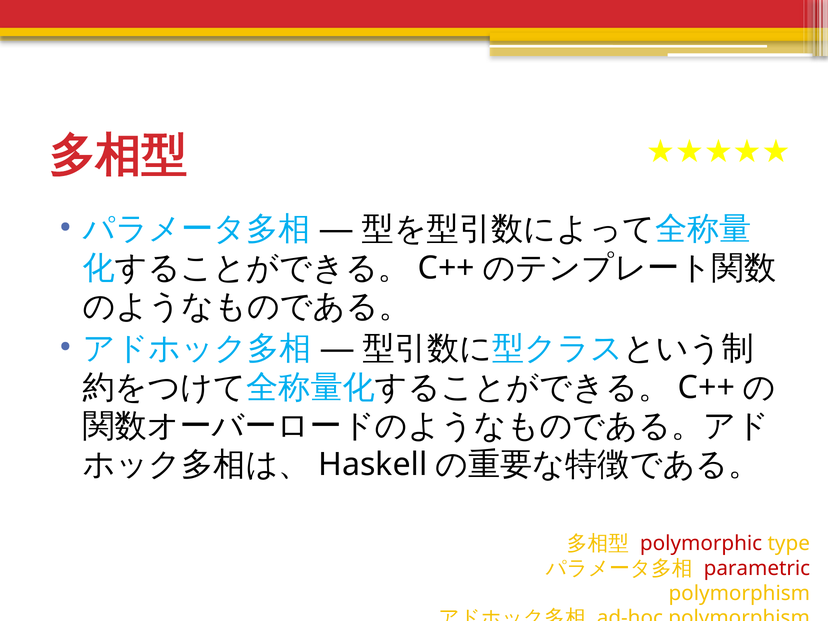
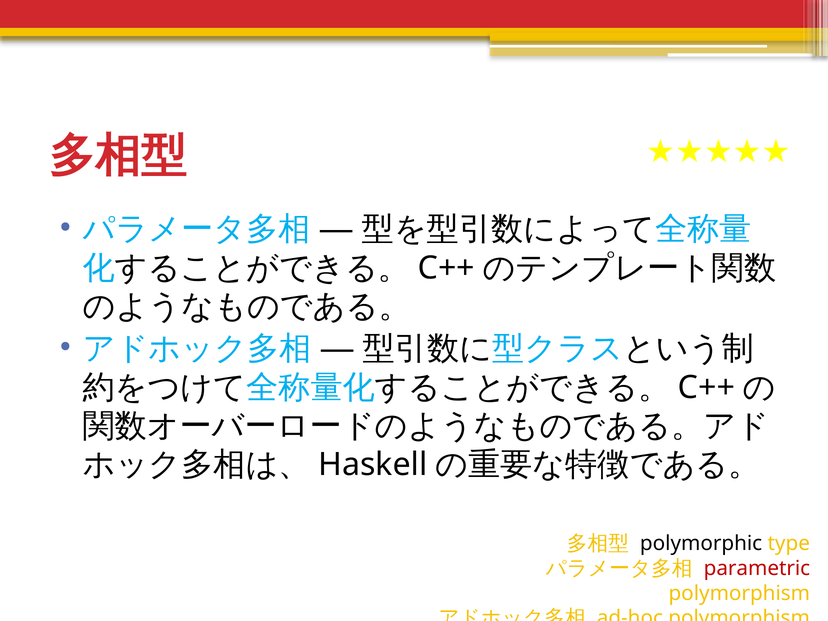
polymorphic colour: red -> black (701, 544)
